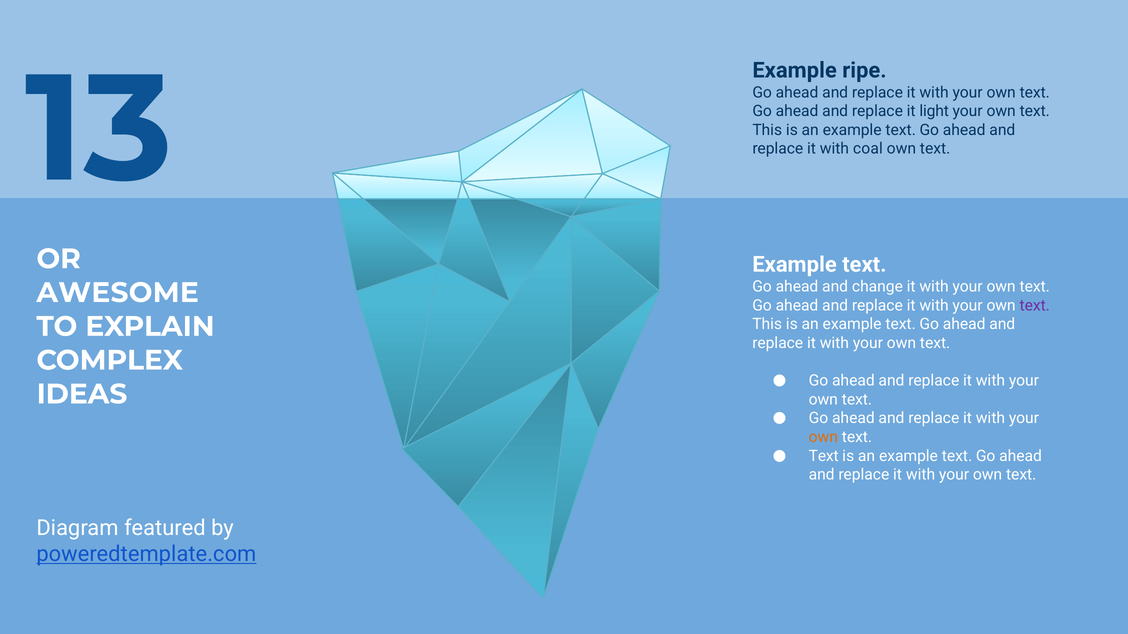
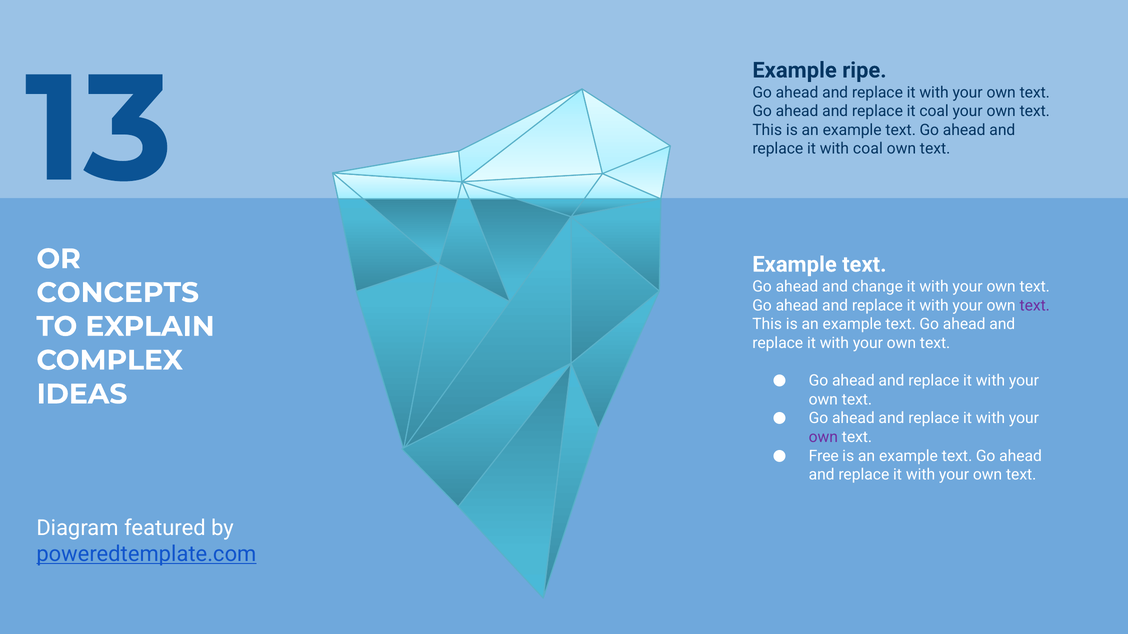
it light: light -> coal (934, 111)
AWESOME: AWESOME -> CONCEPTS (118, 293)
own colour: orange -> purple (823, 437)
Text: Text -> Free (824, 456)
